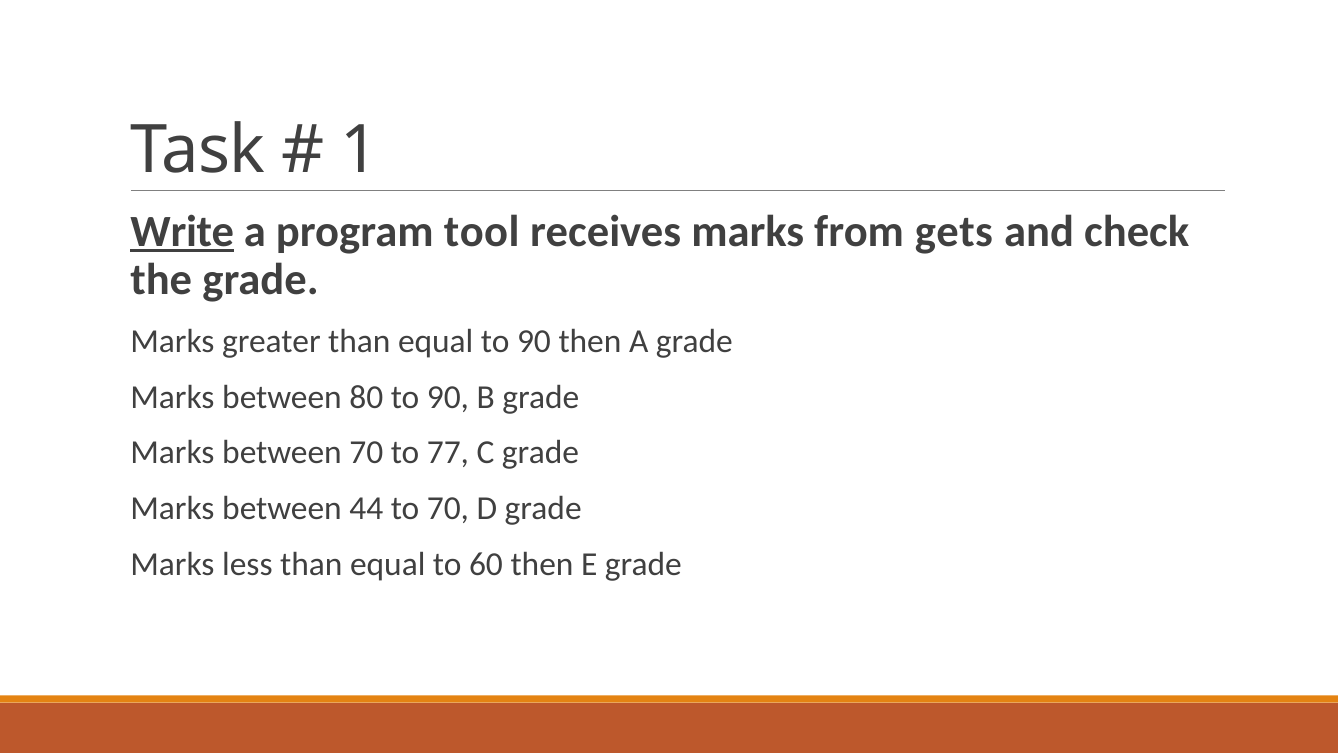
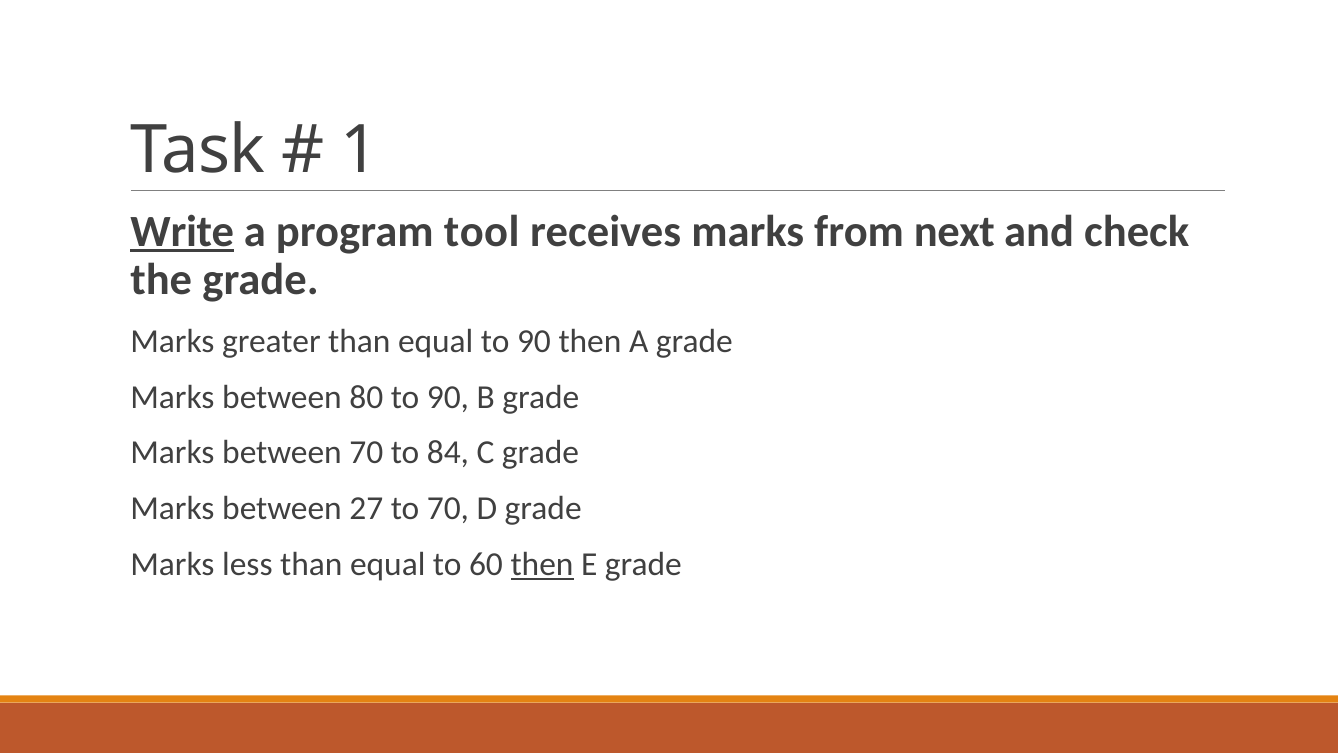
gets: gets -> next (954, 231)
77: 77 -> 84 (448, 453)
44: 44 -> 27 (366, 508)
then underline: none -> present (542, 564)
